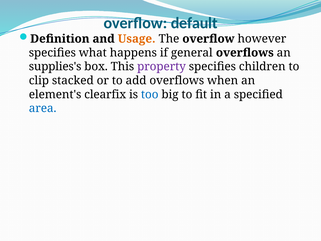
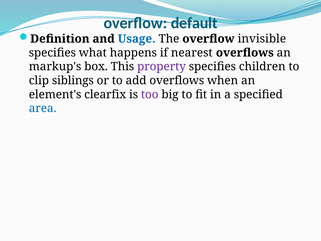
Usage colour: orange -> blue (137, 39)
however: however -> invisible (262, 39)
general: general -> nearest (192, 53)
supplies's: supplies's -> markup's (55, 67)
stacked: stacked -> siblings (73, 80)
too colour: blue -> purple (150, 94)
